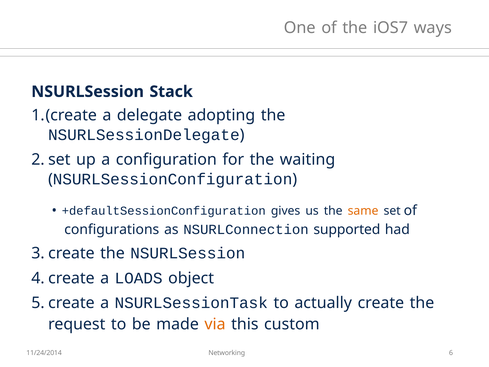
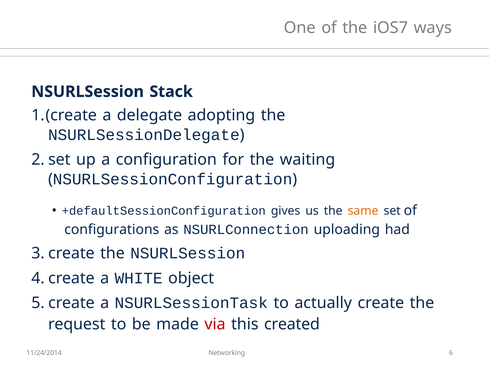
supported: supported -> uploading (347, 229)
LOADS: LOADS -> WHITE (139, 278)
via colour: orange -> red (215, 324)
custom: custom -> created (292, 324)
